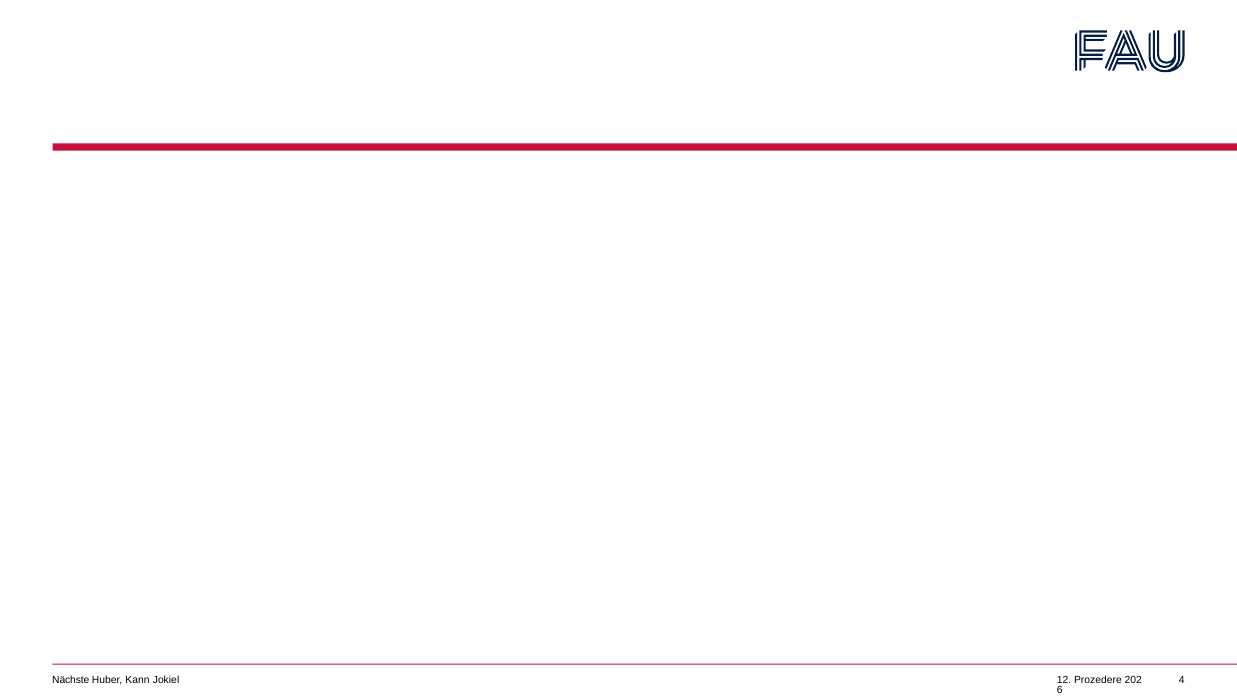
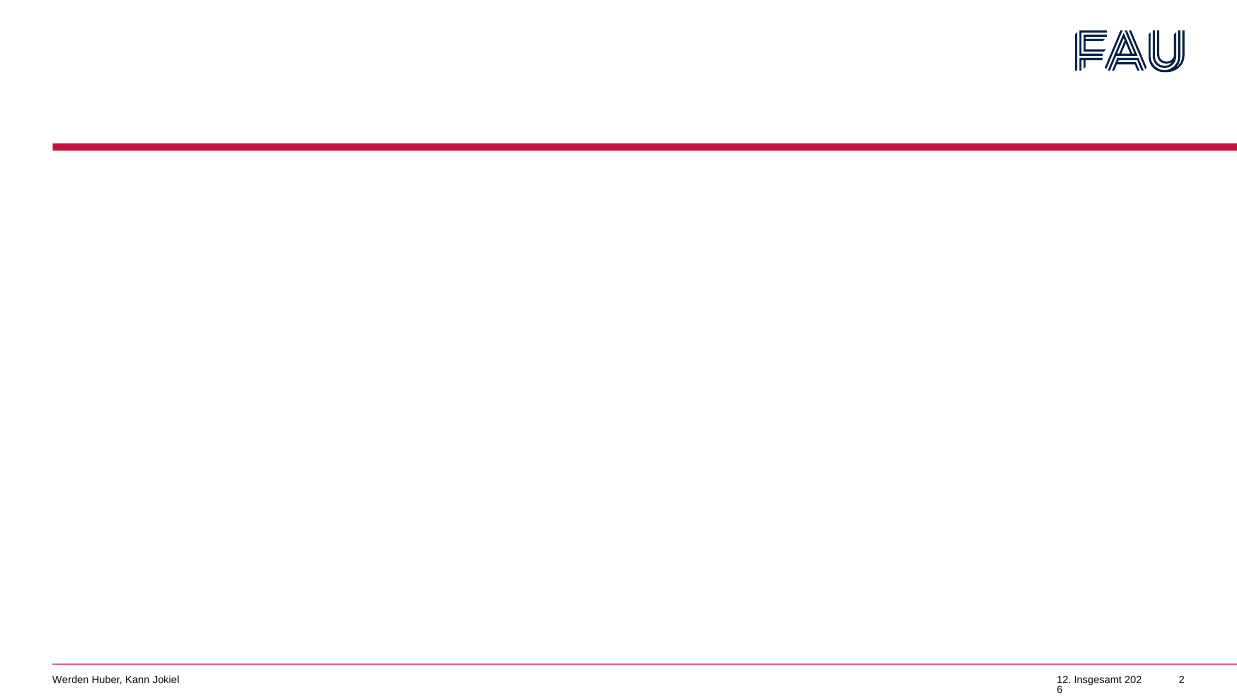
Nächste: Nächste -> Werden (71, 680)
Prozedere: Prozedere -> Insgesamt (1098, 680)
4: 4 -> 2 (1182, 680)
